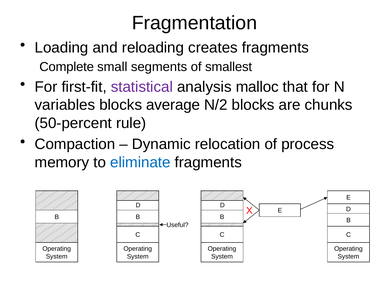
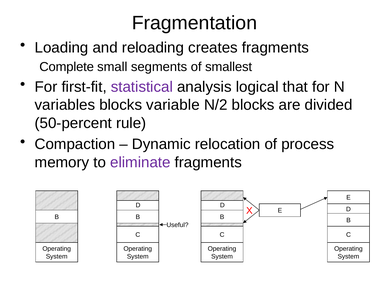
malloc: malloc -> logical (257, 87)
average: average -> variable (173, 105)
chunks: chunks -> divided (329, 105)
eliminate colour: blue -> purple (140, 163)
